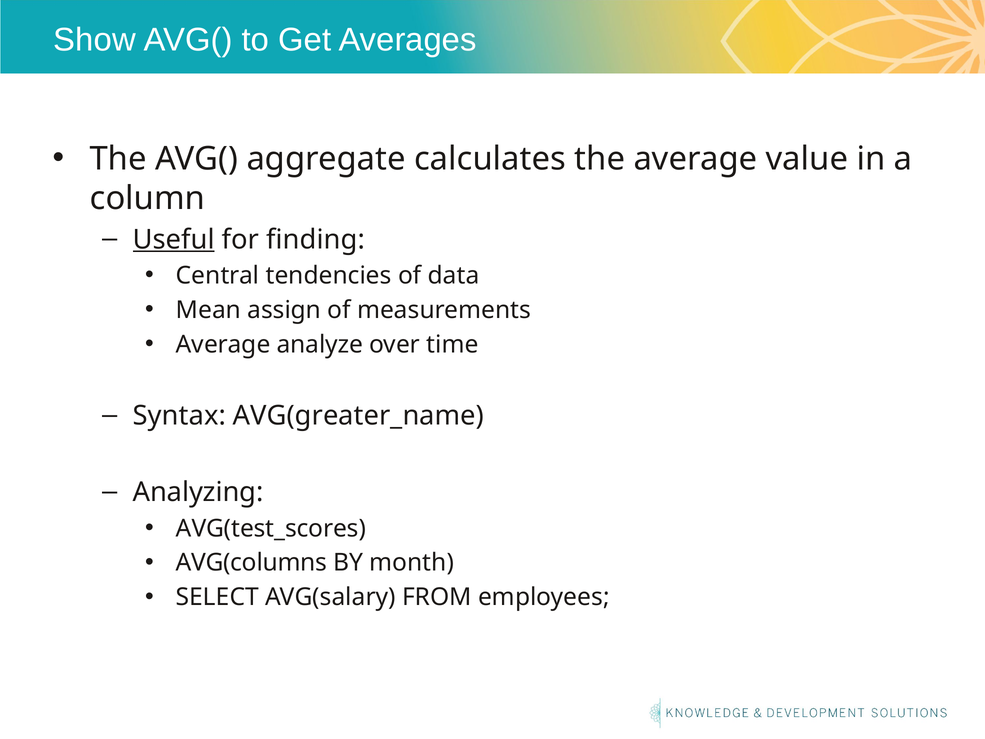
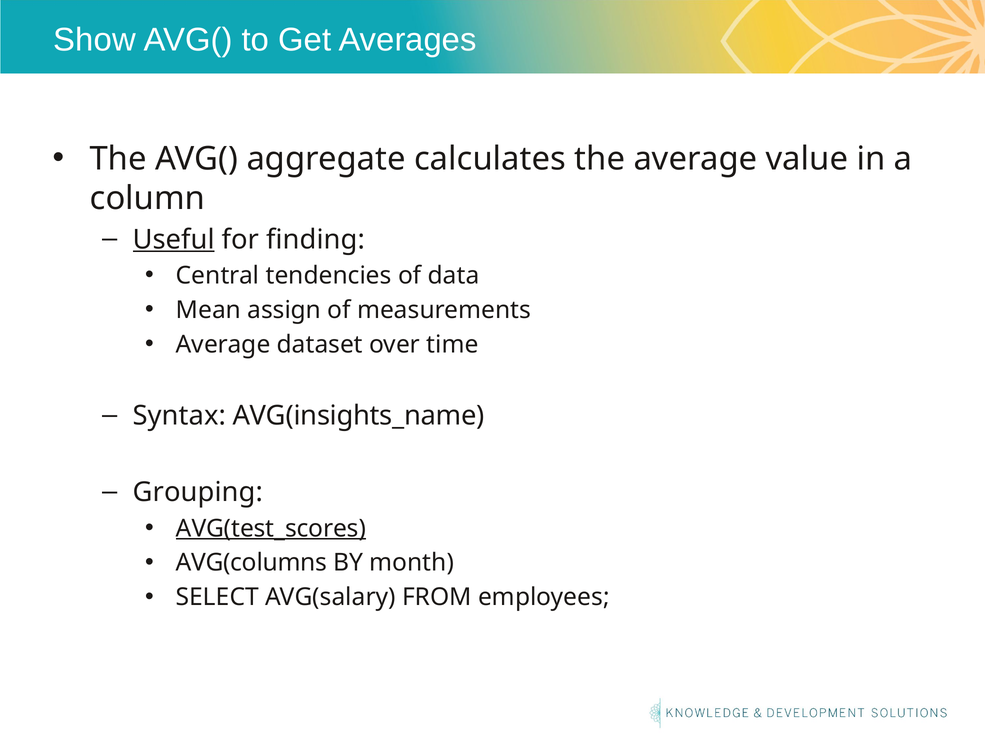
analyze: analyze -> dataset (320, 344)
AVG(greater_name: AVG(greater_name -> AVG(insights_name (359, 416)
Analyzing: Analyzing -> Grouping (198, 492)
AVG(test_scores underline: none -> present (271, 528)
